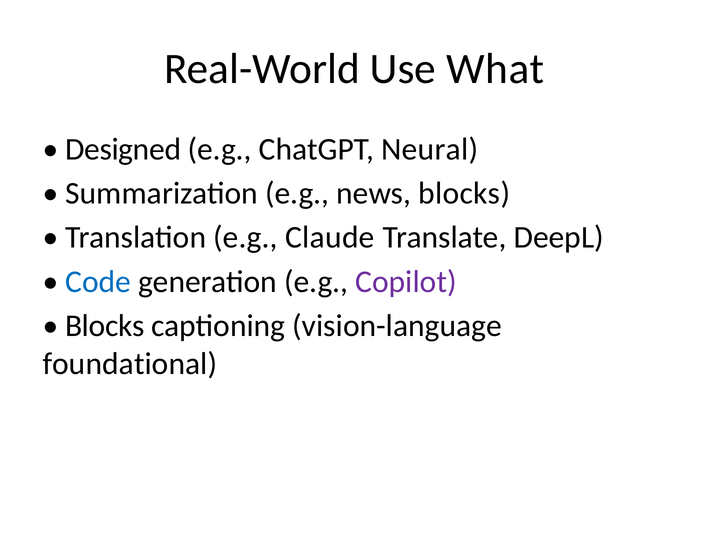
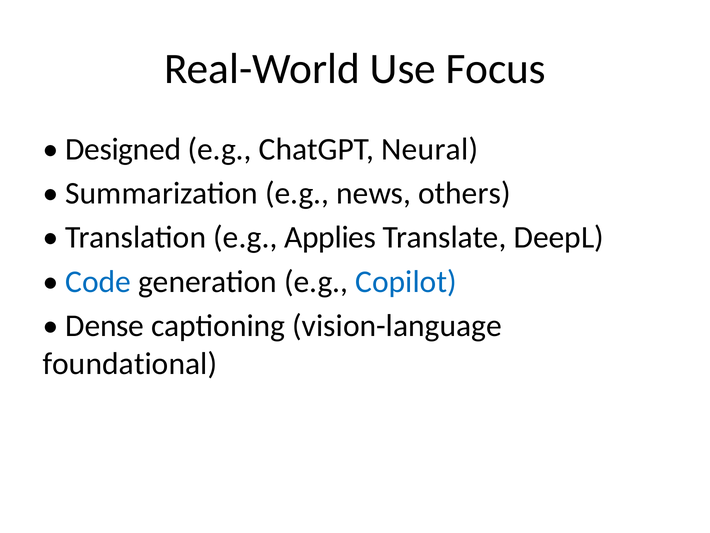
What: What -> Focus (496, 69)
news blocks: blocks -> others (464, 193)
Claude: Claude -> Applies (330, 237)
Copilot colour: purple -> blue (406, 282)
Blocks: Blocks -> Dense (105, 326)
